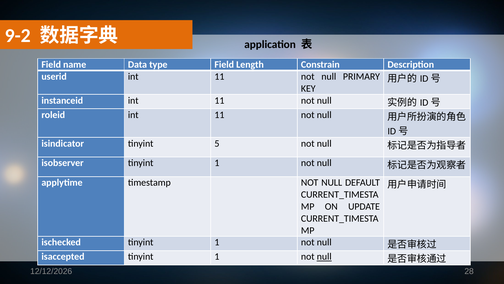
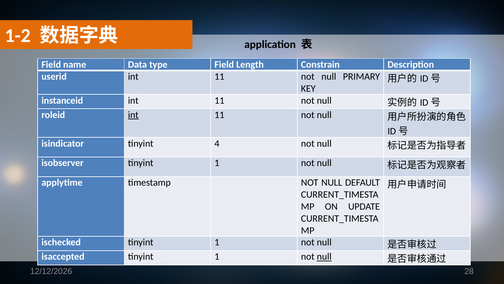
9-2: 9-2 -> 1-2 (18, 36)
int underline: none -> present (133, 115)
5: 5 -> 4 (217, 143)
